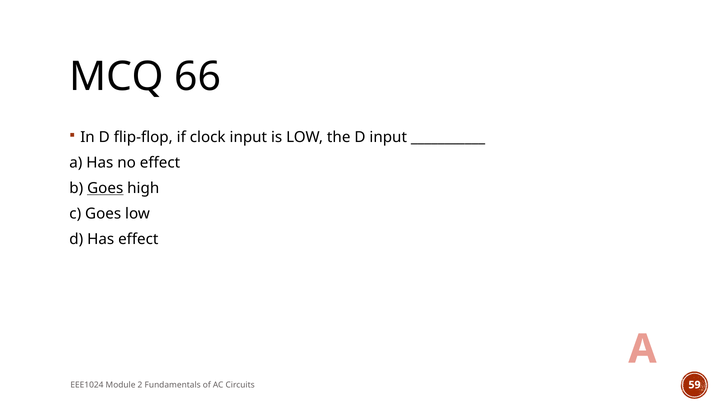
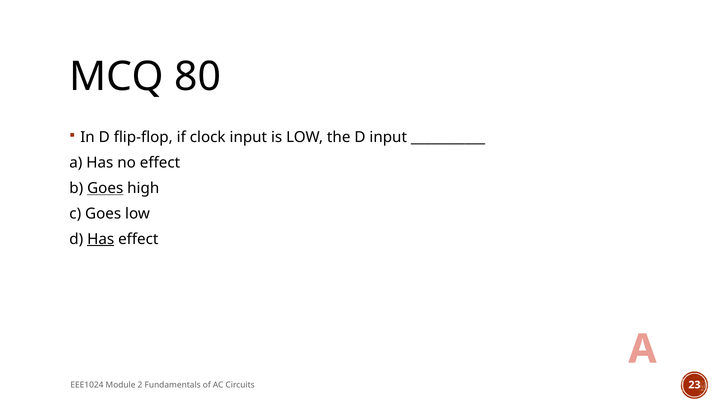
66: 66 -> 80 (198, 77)
Has underline: none -> present (101, 239)
59: 59 -> 23 (695, 385)
